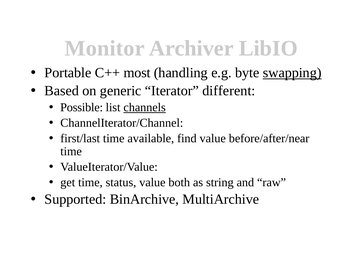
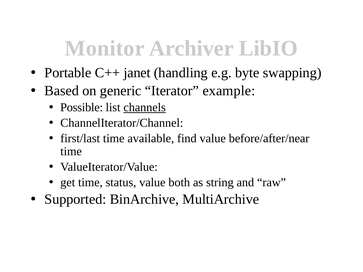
most: most -> janet (137, 73)
swapping underline: present -> none (292, 73)
different: different -> example (229, 91)
